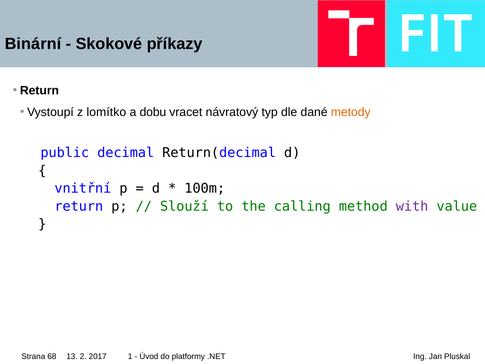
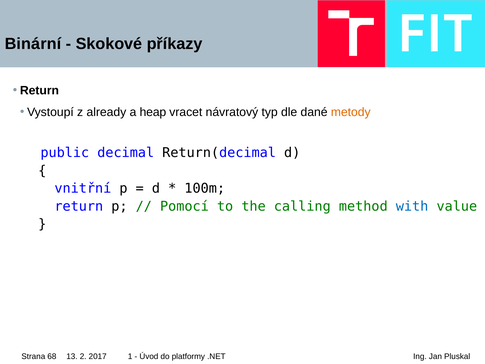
lomítko: lomítko -> already (106, 112)
dobu: dobu -> heap (153, 112)
Slouží: Slouží -> Pomocí (184, 206)
with colour: purple -> blue (412, 206)
